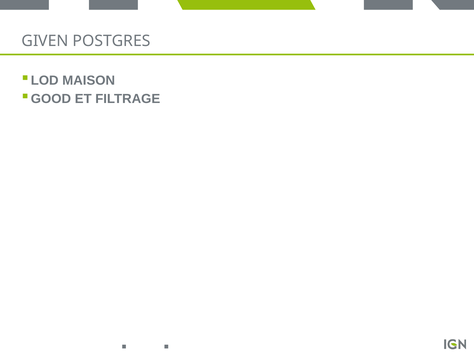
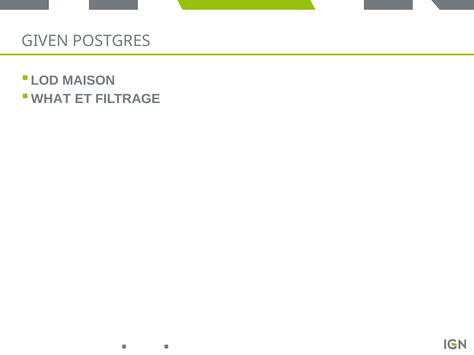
GOOD: GOOD -> WHAT (51, 99)
